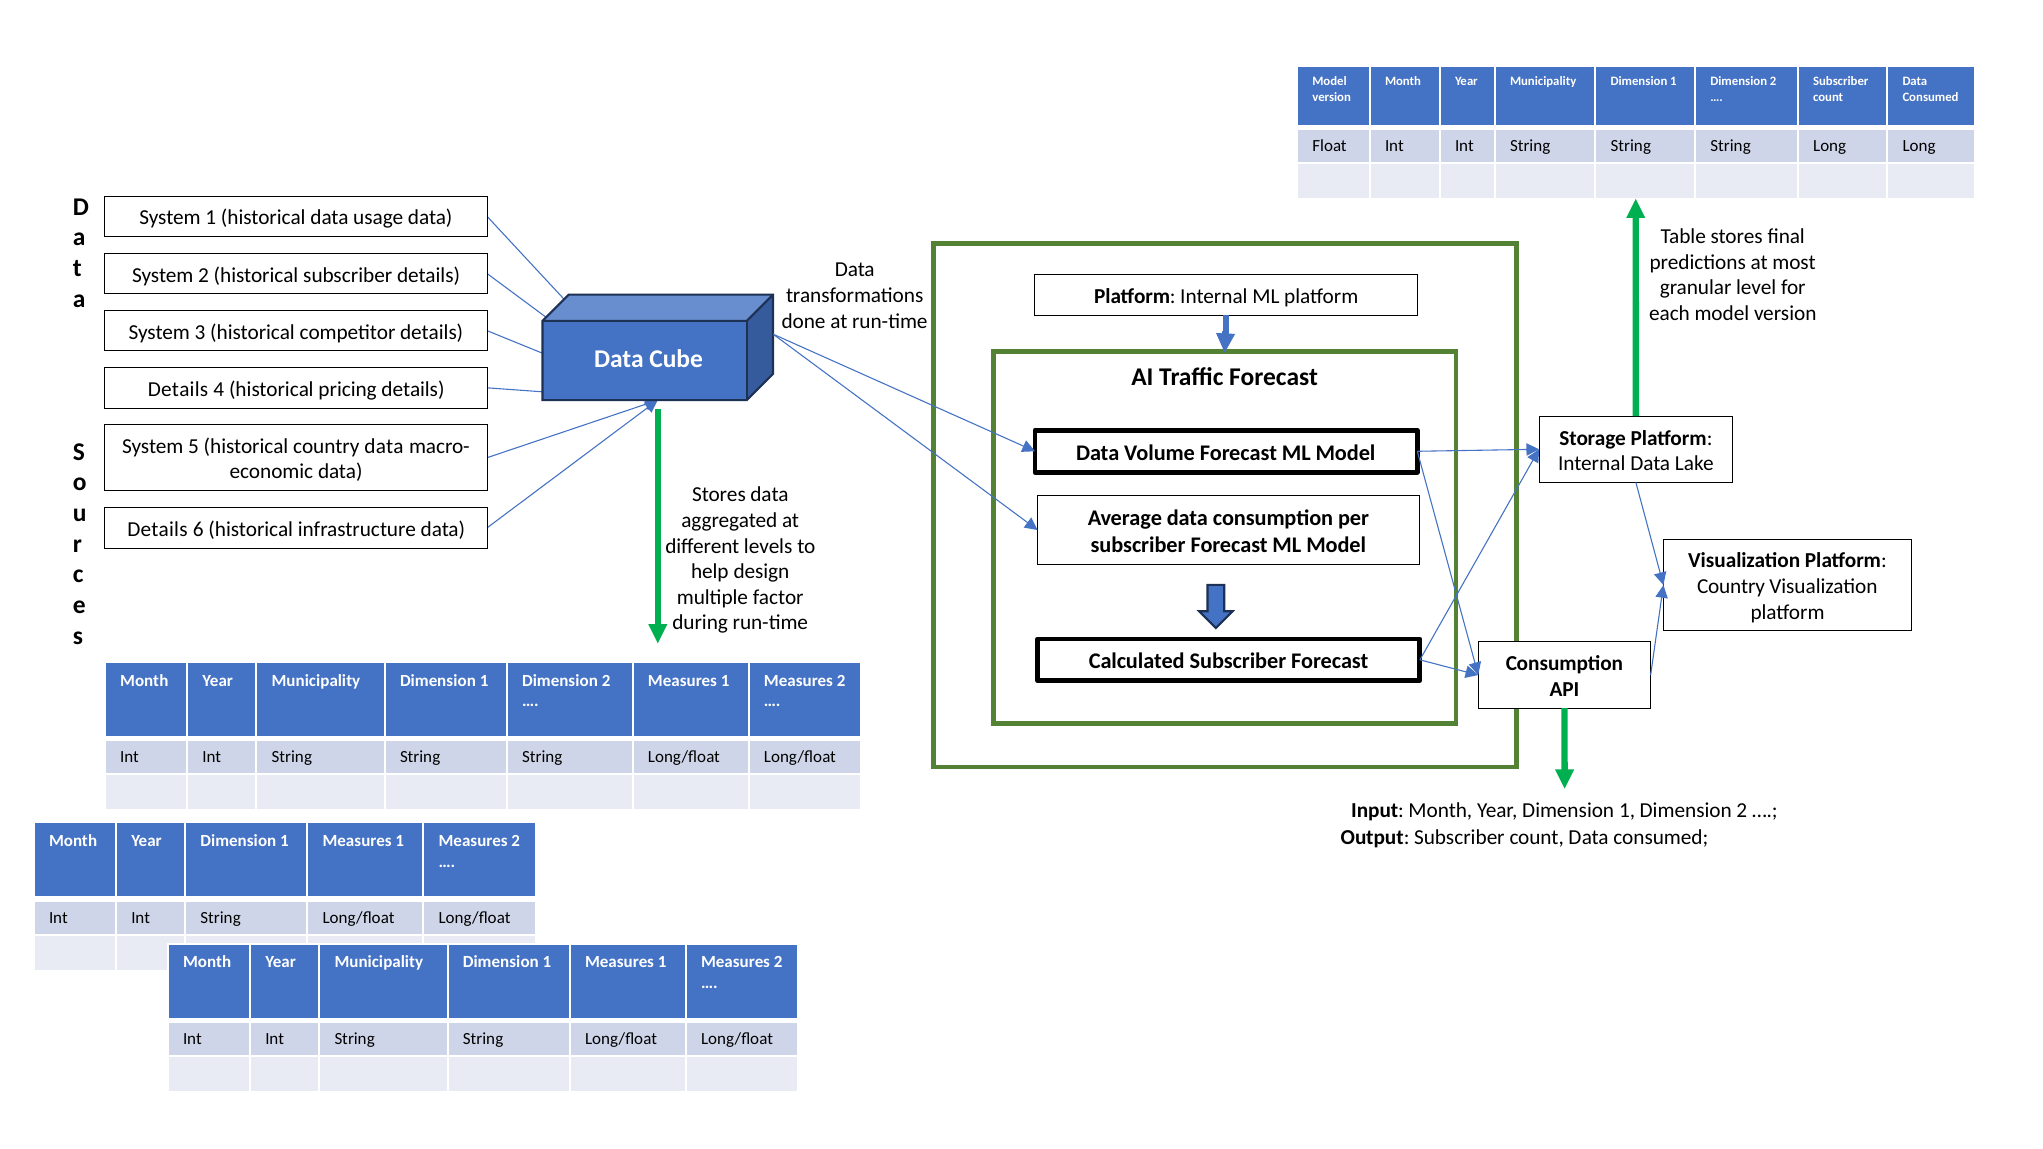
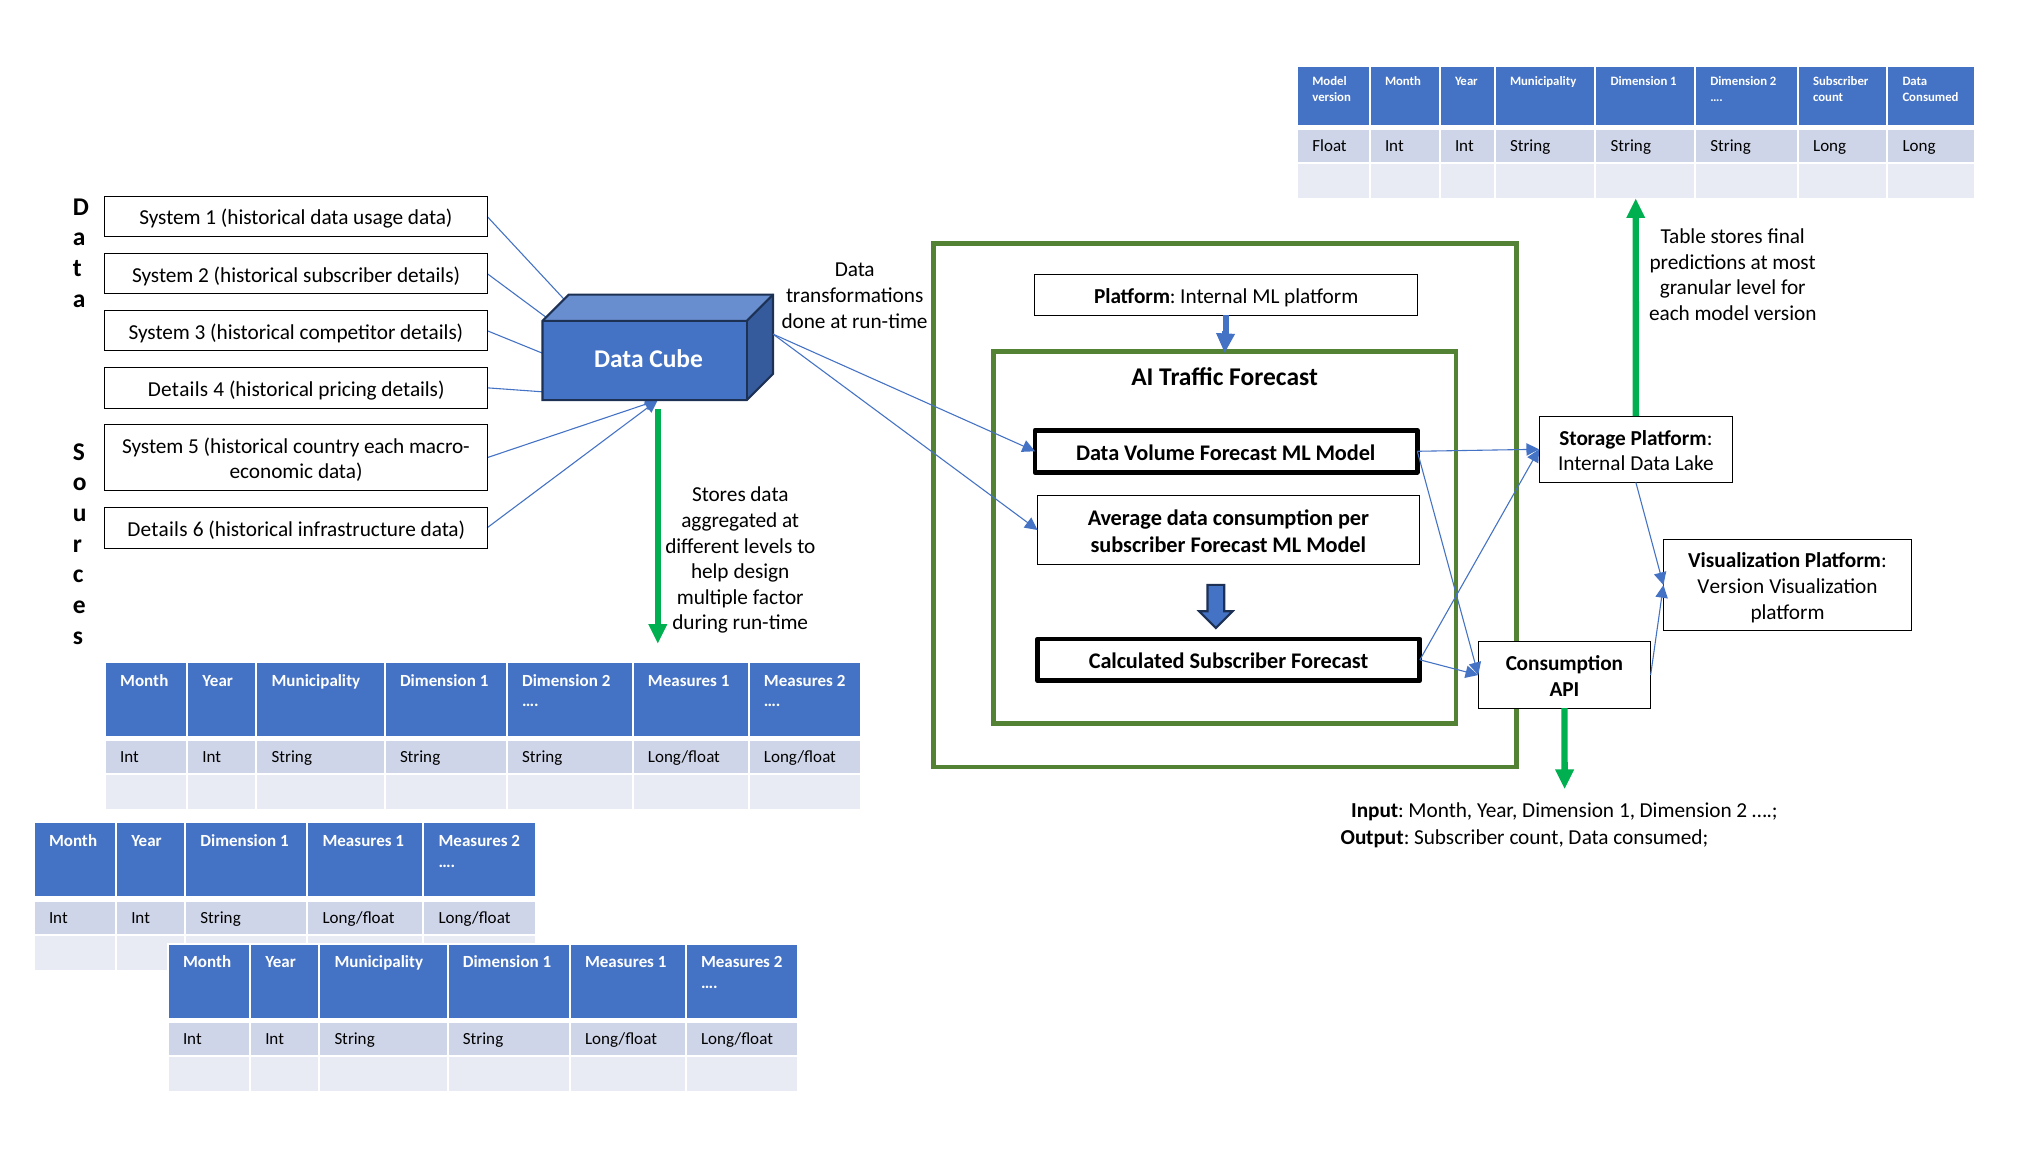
country data: data -> each (384, 446)
Country: Country -> Version (1731, 587)
